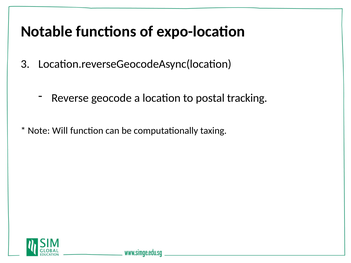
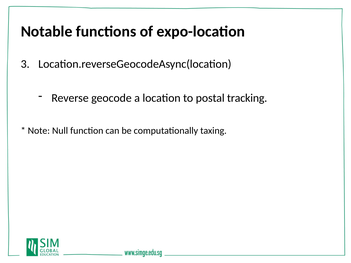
Will: Will -> Null (60, 131)
